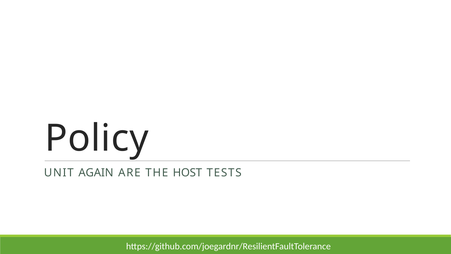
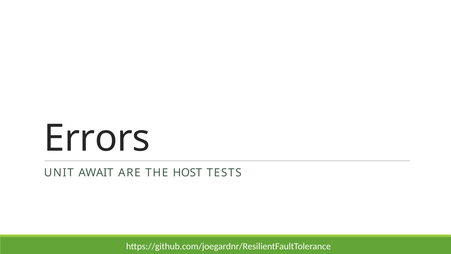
Policy: Policy -> Errors (97, 138)
AGAIN: AGAIN -> AWAIT (96, 172)
